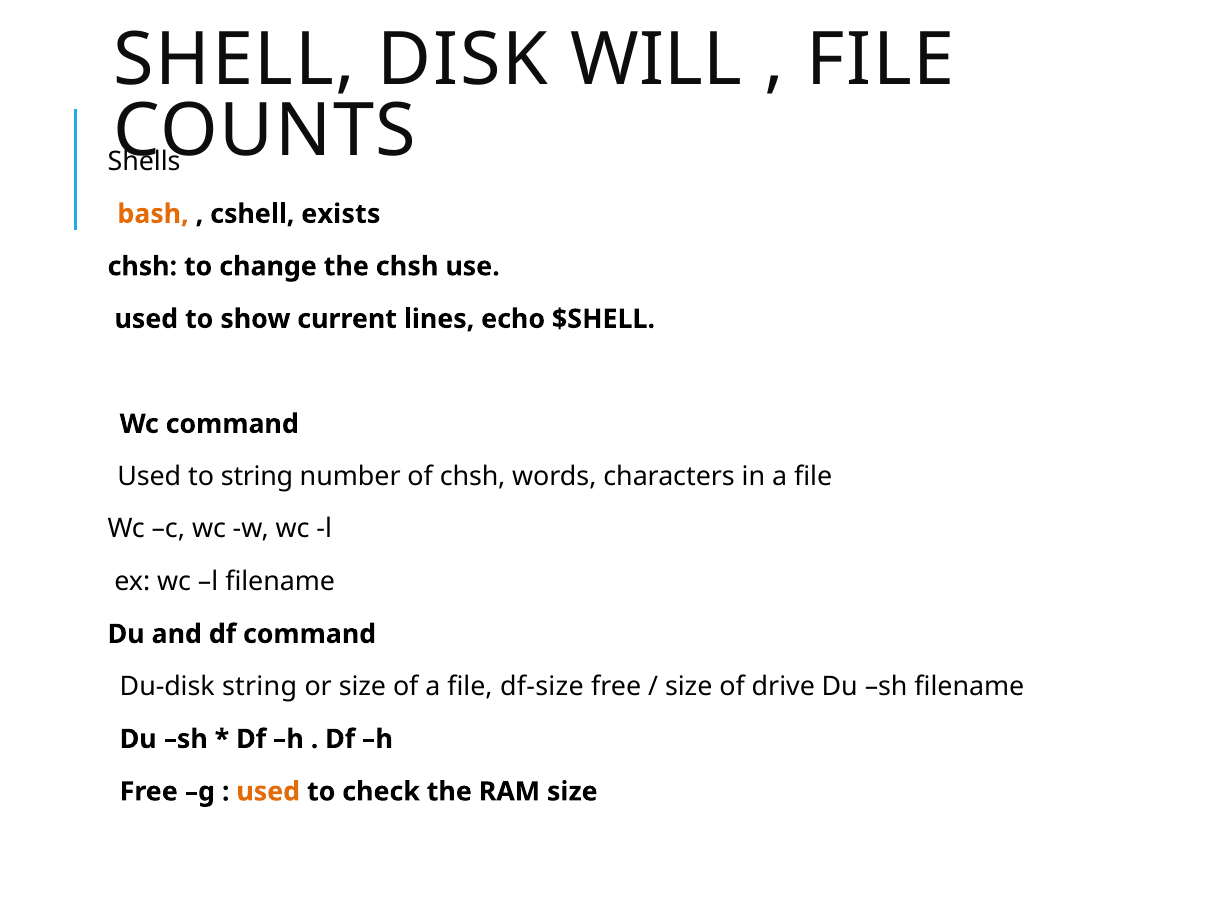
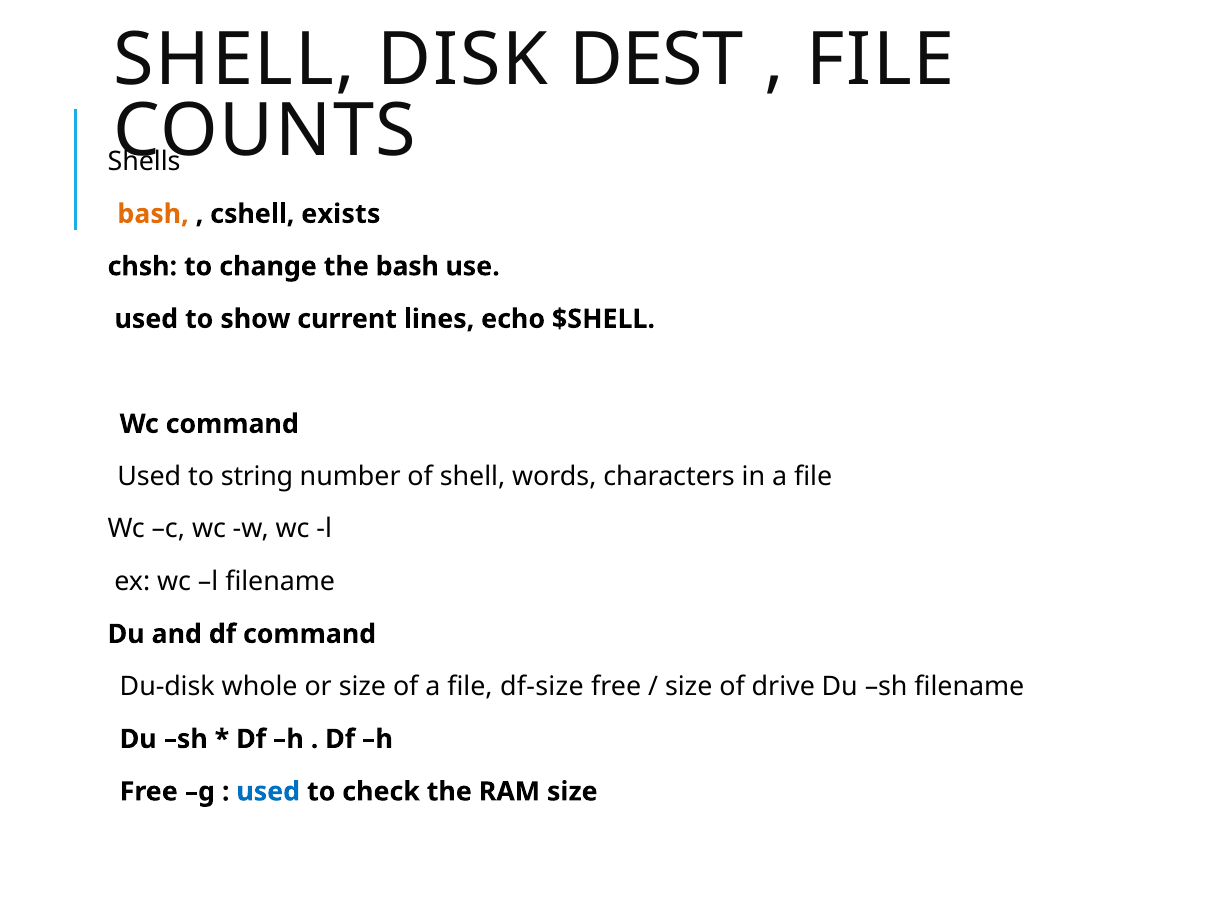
WILL: WILL -> DEST (656, 61)
the chsh: chsh -> bash (407, 266)
of chsh: chsh -> shell (473, 476)
Du-disk string: string -> whole (260, 686)
used colour: orange -> blue (268, 791)
